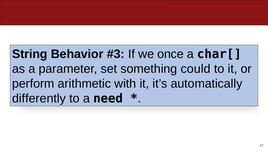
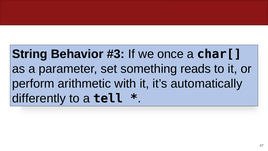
could: could -> reads (196, 69)
need: need -> tell (108, 98)
